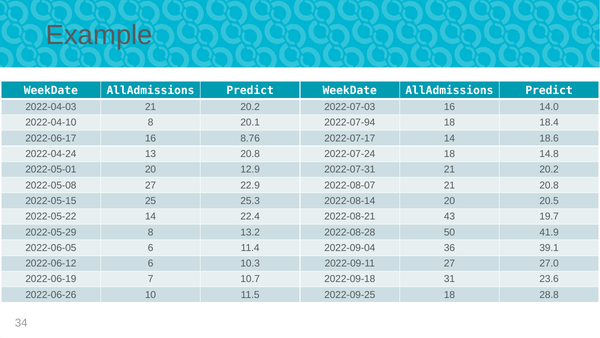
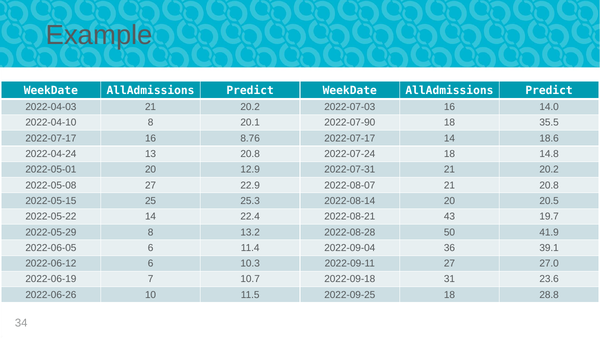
2022-07-94: 2022-07-94 -> 2022-07-90 (350, 122)
18.4: 18.4 -> 35.5 (549, 122)
2022-06-17: 2022-06-17 -> 2022-07-17 (51, 138)
